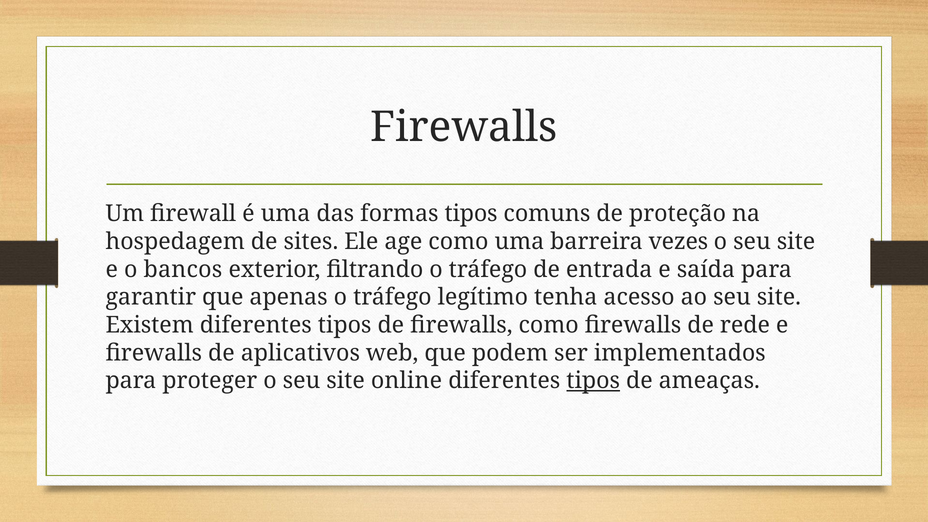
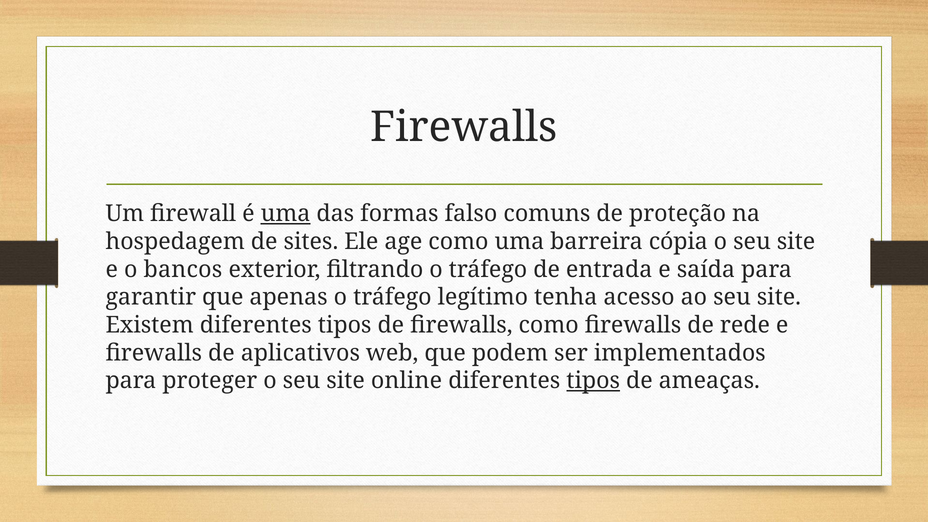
uma underline: none -> present (286, 214)
formas tipos: tipos -> falso (471, 214)
vezes: vezes -> cópia (678, 242)
